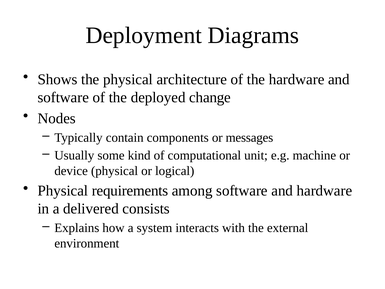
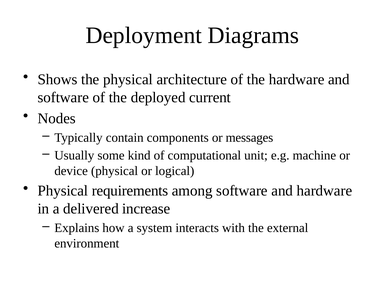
change: change -> current (210, 97)
consists: consists -> increase (146, 209)
